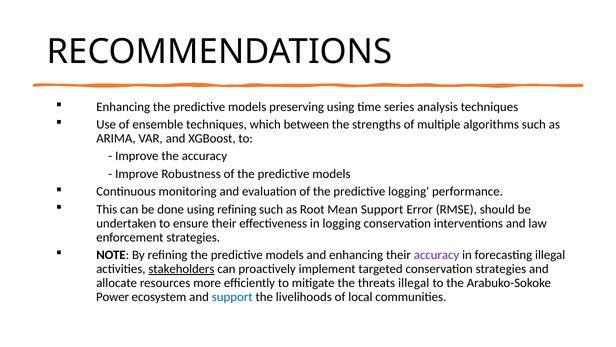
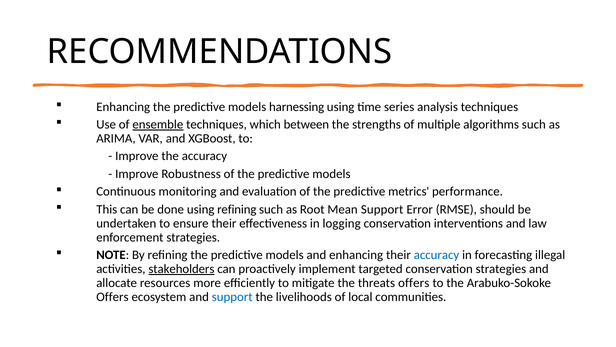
preserving: preserving -> harnessing (297, 107)
ensemble underline: none -> present (158, 124)
predictive logging: logging -> metrics (409, 191)
accuracy colour: purple -> blue (437, 255)
threats illegal: illegal -> offers (414, 282)
Power: Power -> Offers (112, 296)
